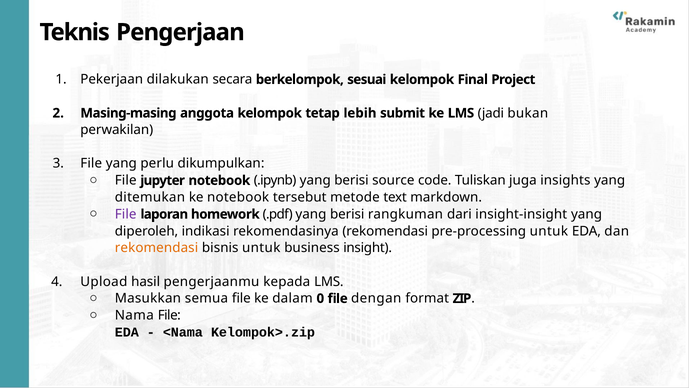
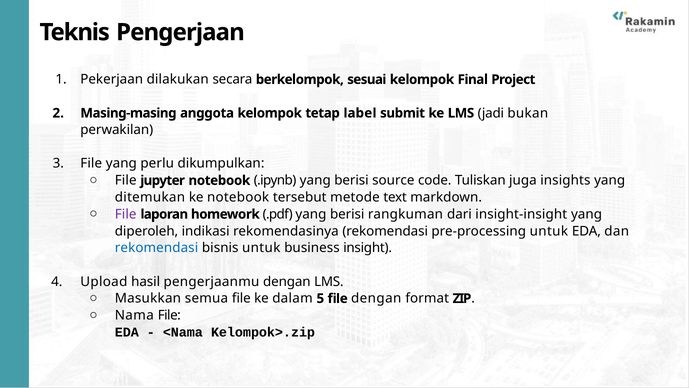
lebih: lebih -> label (360, 113)
rekomendasi colour: orange -> blue (157, 248)
pengerjaanmu kepada: kepada -> dengan (287, 281)
0: 0 -> 5 (320, 298)
